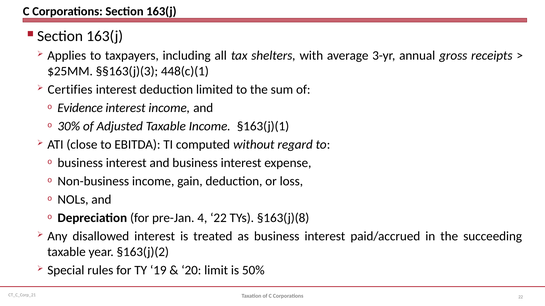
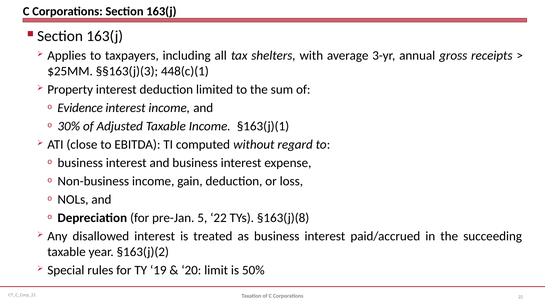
Certifies: Certifies -> Property (70, 90)
4: 4 -> 5 (202, 218)
